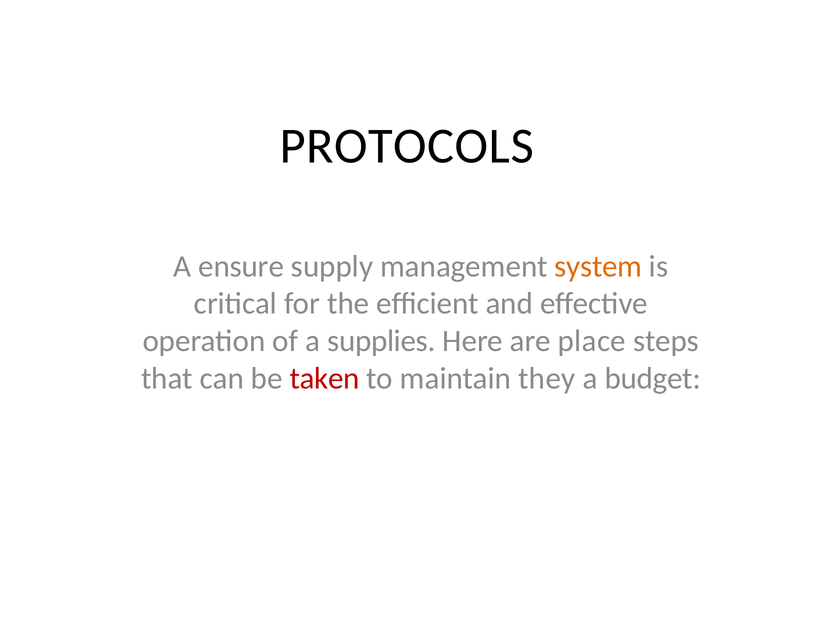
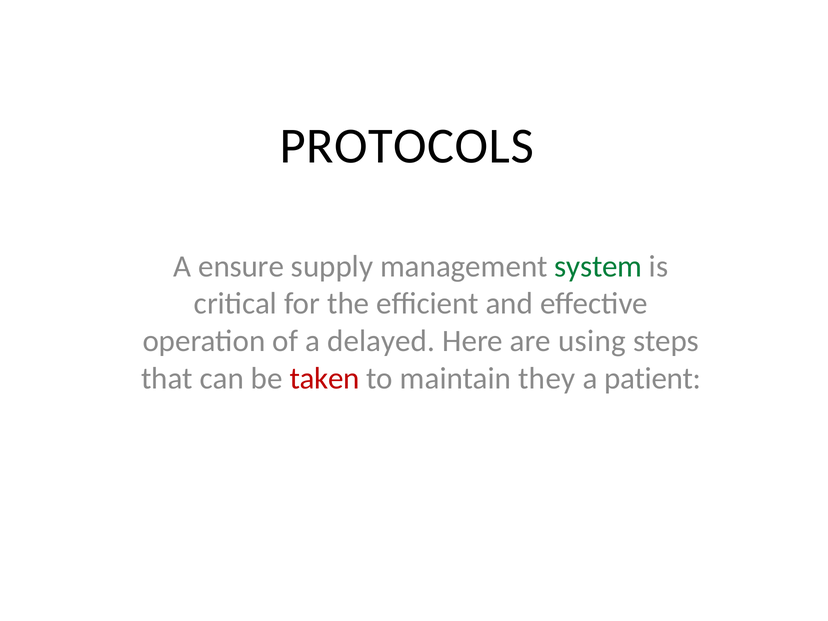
system colour: orange -> green (598, 266)
supplies: supplies -> delayed (381, 341)
place: place -> using (592, 341)
budget: budget -> patient (653, 378)
